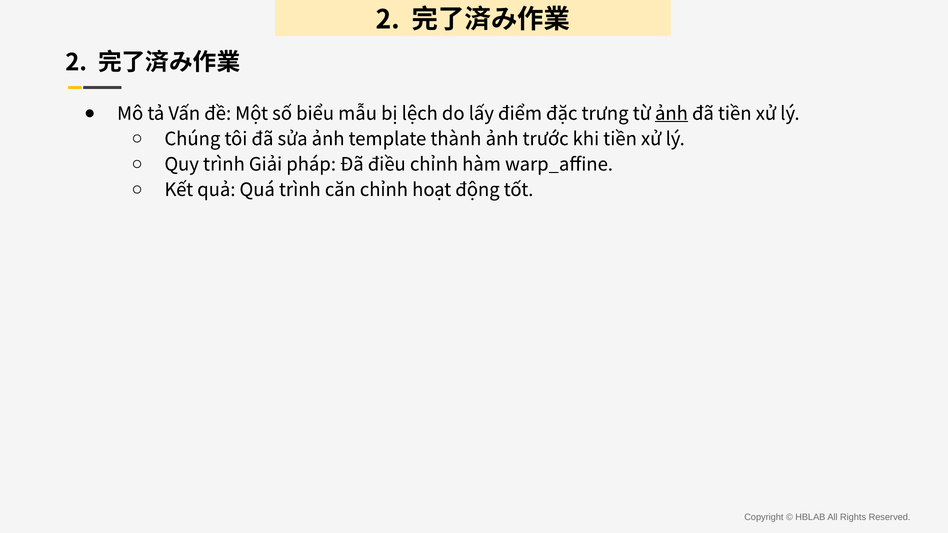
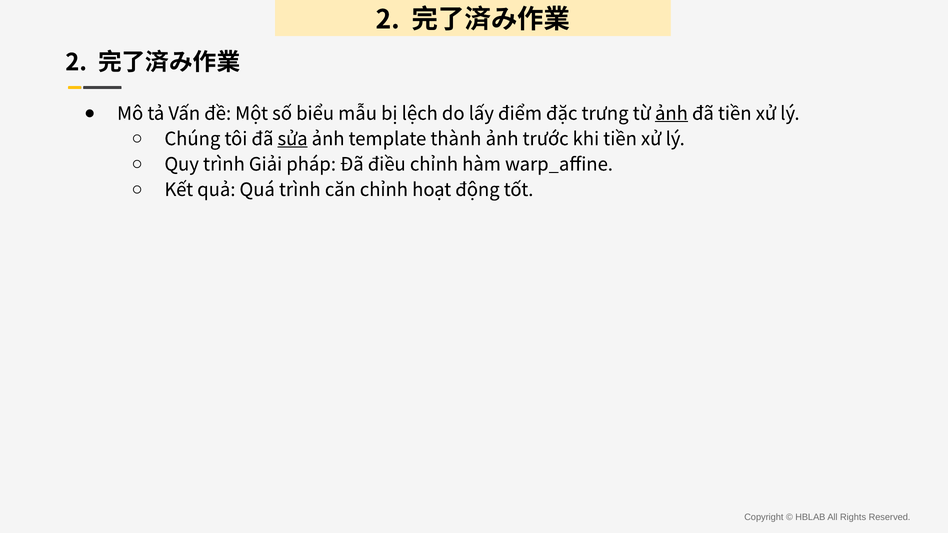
sửa underline: none -> present (293, 139)
